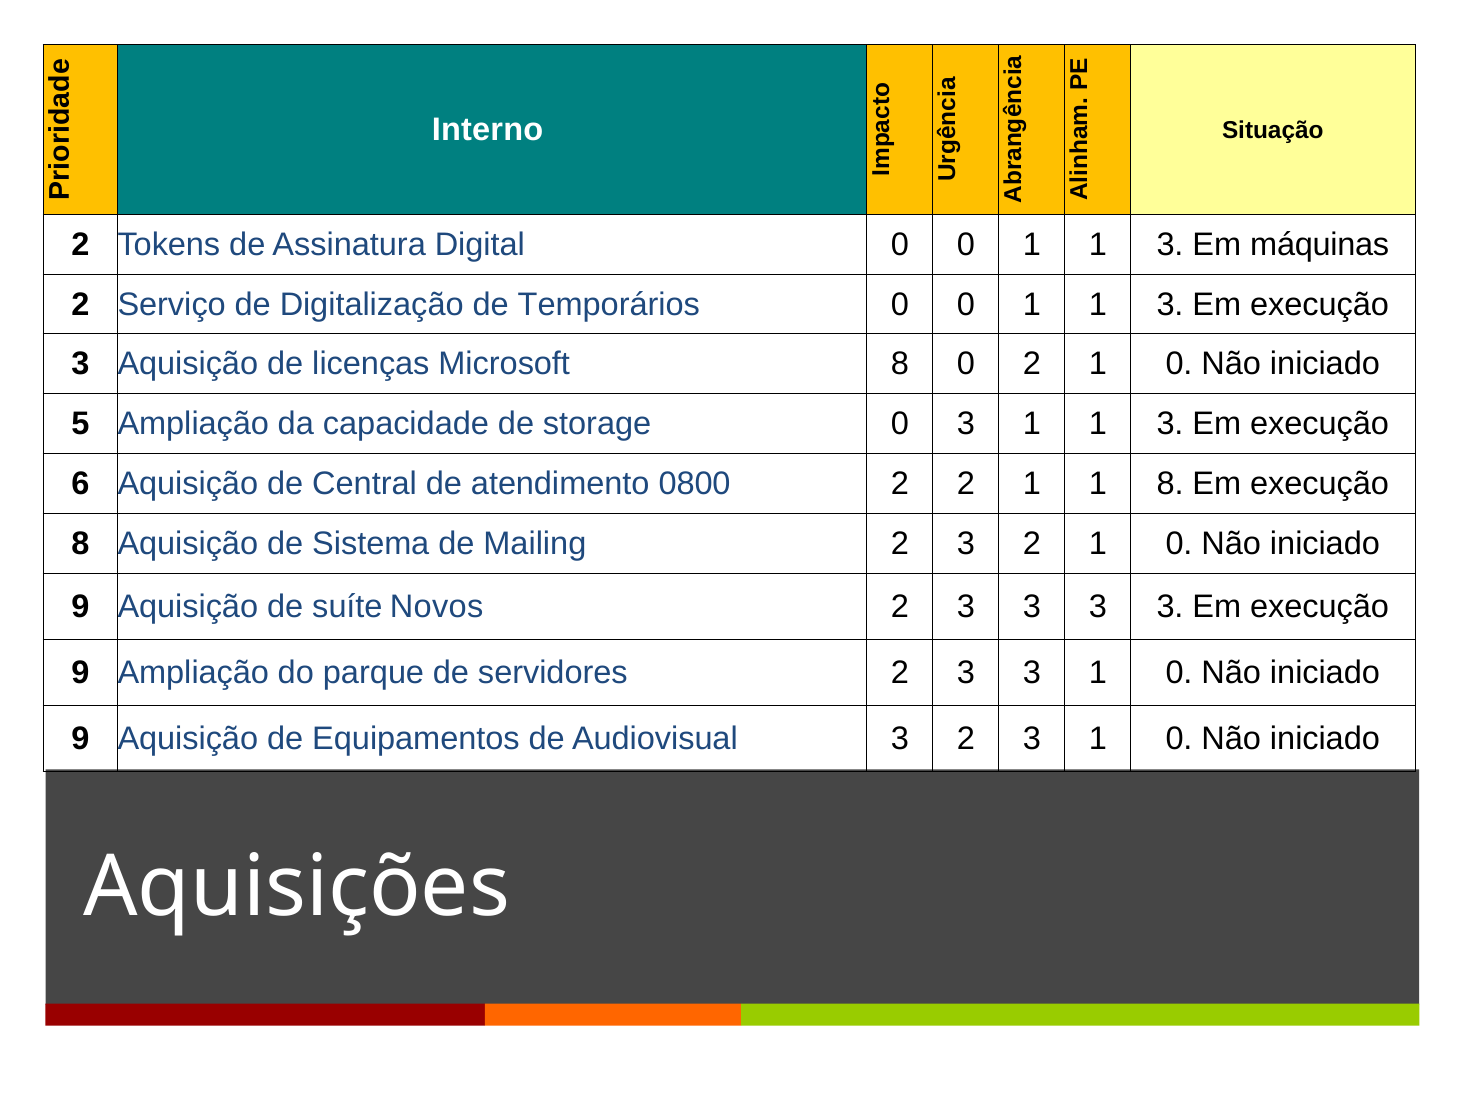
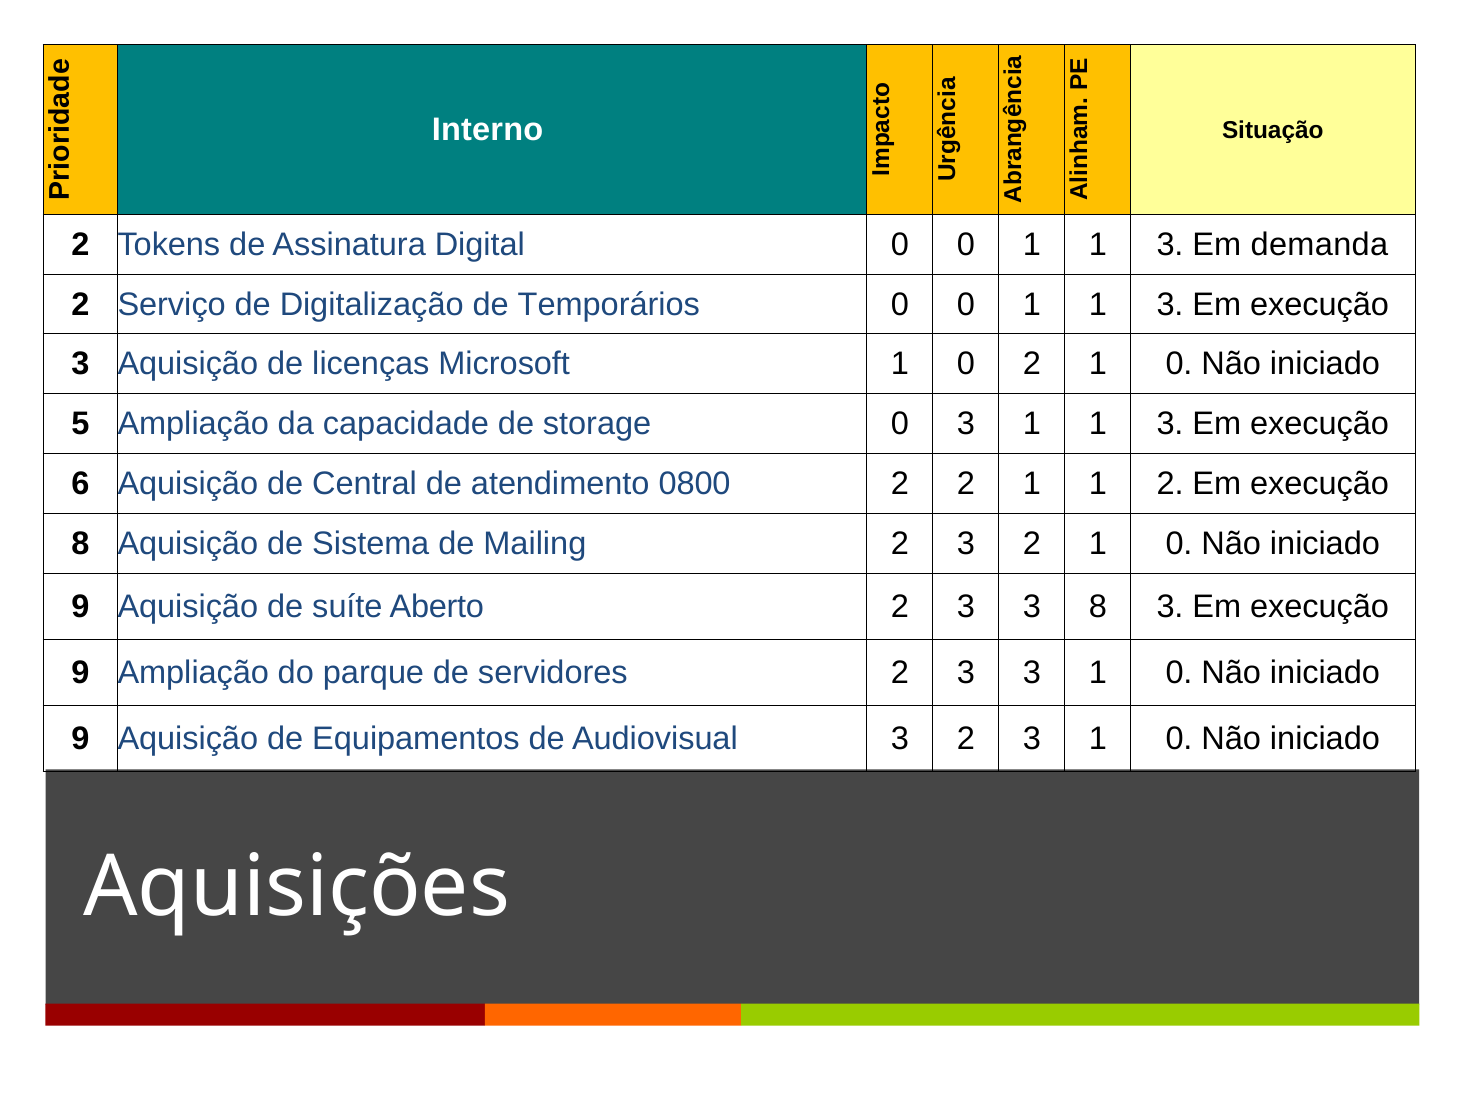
máquinas: máquinas -> demanda (1319, 244)
Microsoft 8: 8 -> 1 (900, 364)
1 8: 8 -> 2 (1170, 484)
Novos: Novos -> Aberto (437, 606)
2 3 3 3: 3 -> 8 (1098, 606)
